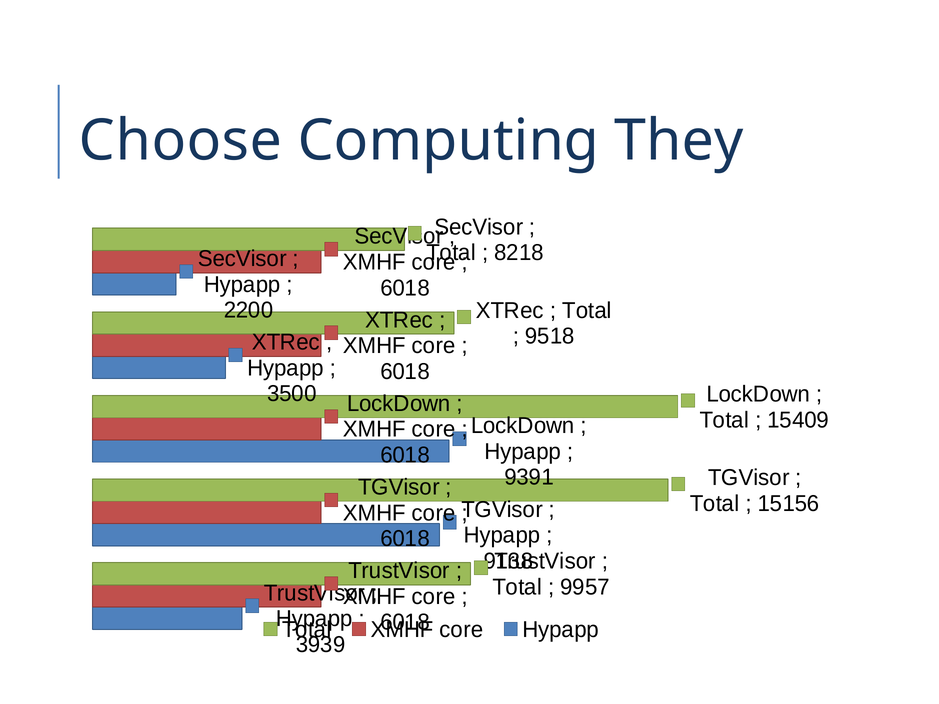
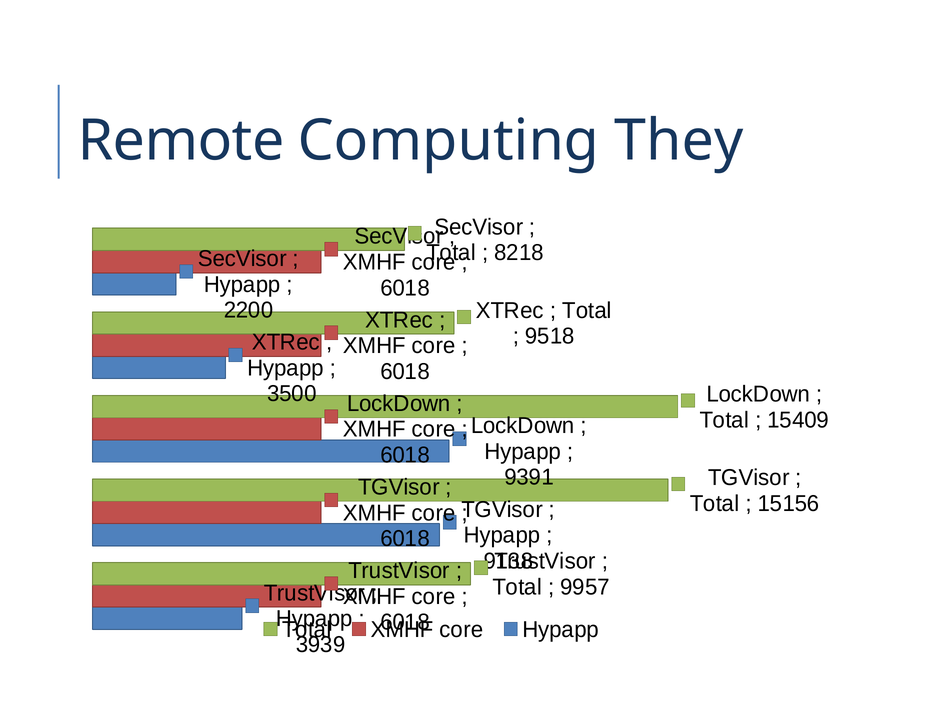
Choose: Choose -> Remote (181, 141)
